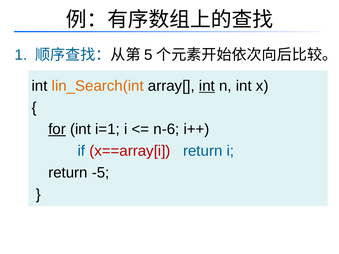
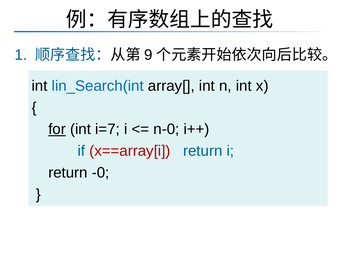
5: 5 -> 9 (148, 55)
lin_Search(int colour: orange -> blue (98, 86)
int underline: present -> none (207, 86)
i=1: i=1 -> i=7 (107, 129)
n-6: n-6 -> n-0 (166, 129)
-5: -5 -> -0 (101, 173)
